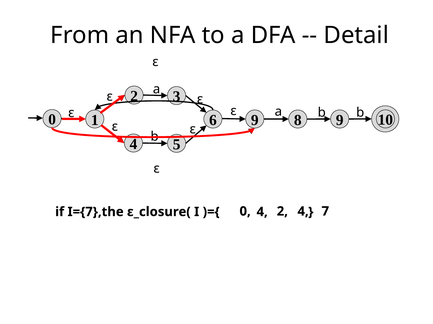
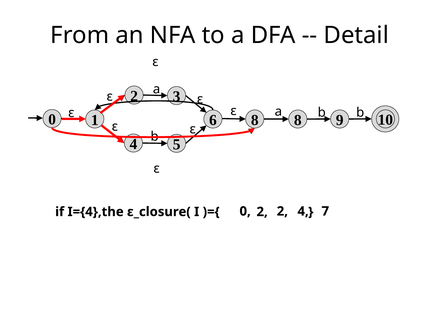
9: 9 -> 8 (255, 120)
I={7},the: I={7},the -> I={4},the (96, 212)
4: 4 -> 2 (262, 212)
